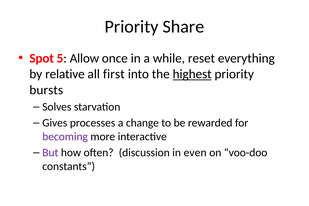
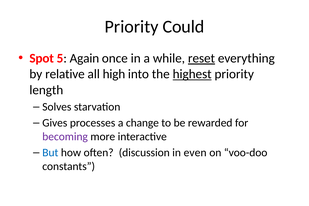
Share: Share -> Could (183, 27)
Allow: Allow -> Again (84, 58)
reset underline: none -> present (201, 58)
first: first -> high (114, 74)
bursts: bursts -> length (46, 90)
But colour: purple -> blue (50, 153)
